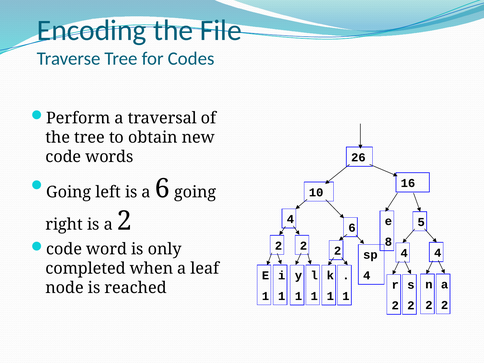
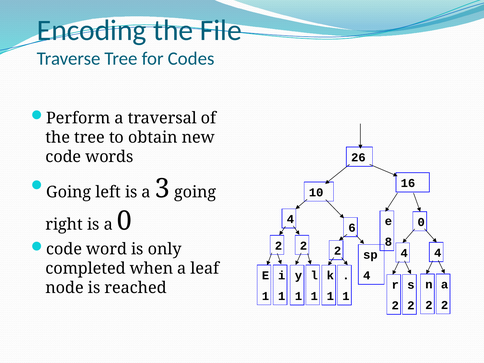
a 6: 6 -> 3 (162, 189)
is a 2: 2 -> 0 (124, 221)
6 5: 5 -> 0 (421, 222)
